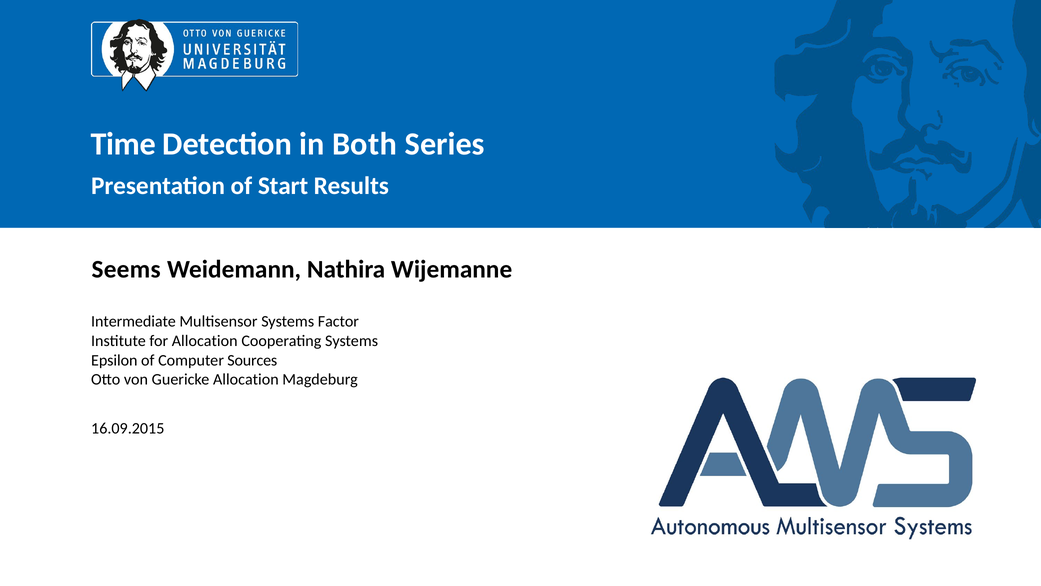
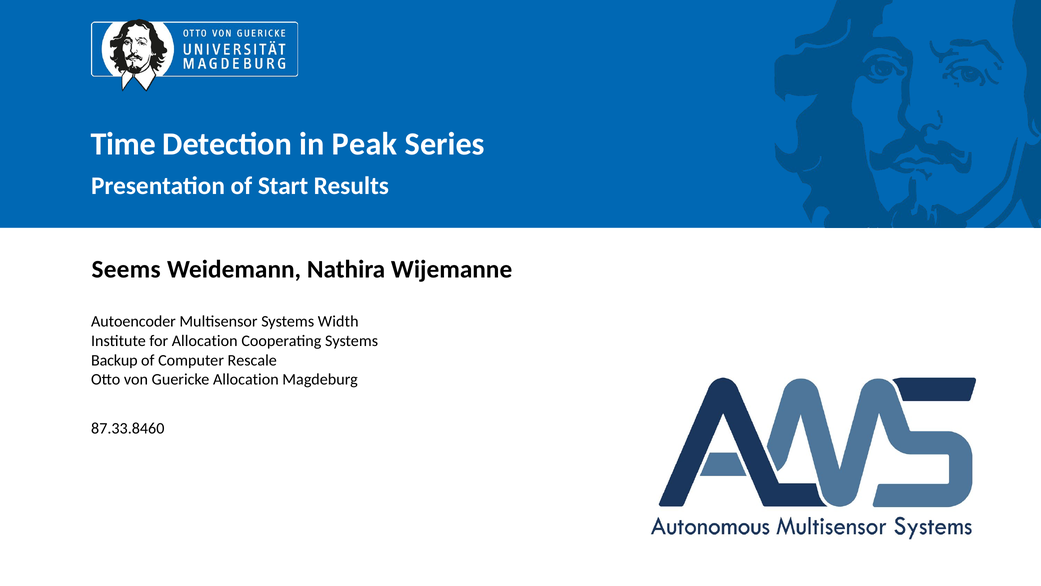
Both: Both -> Peak (364, 144)
Intermediate: Intermediate -> Autoencoder (133, 321)
Factor: Factor -> Width (338, 321)
Epsilon: Epsilon -> Backup (114, 360)
Sources: Sources -> Rescale (252, 360)
16.09.2015: 16.09.2015 -> 87.33.8460 (128, 428)
